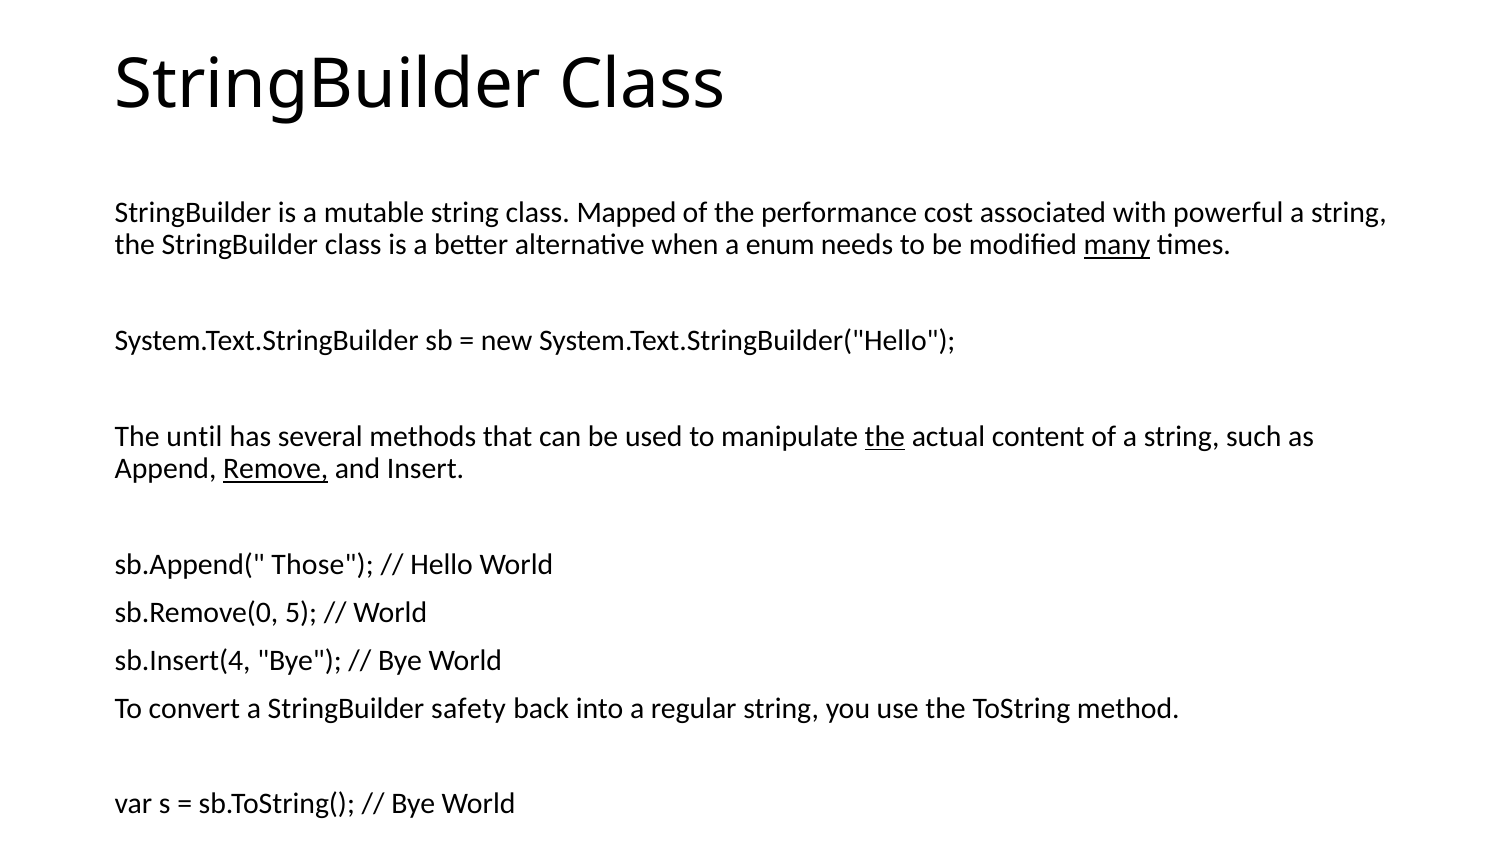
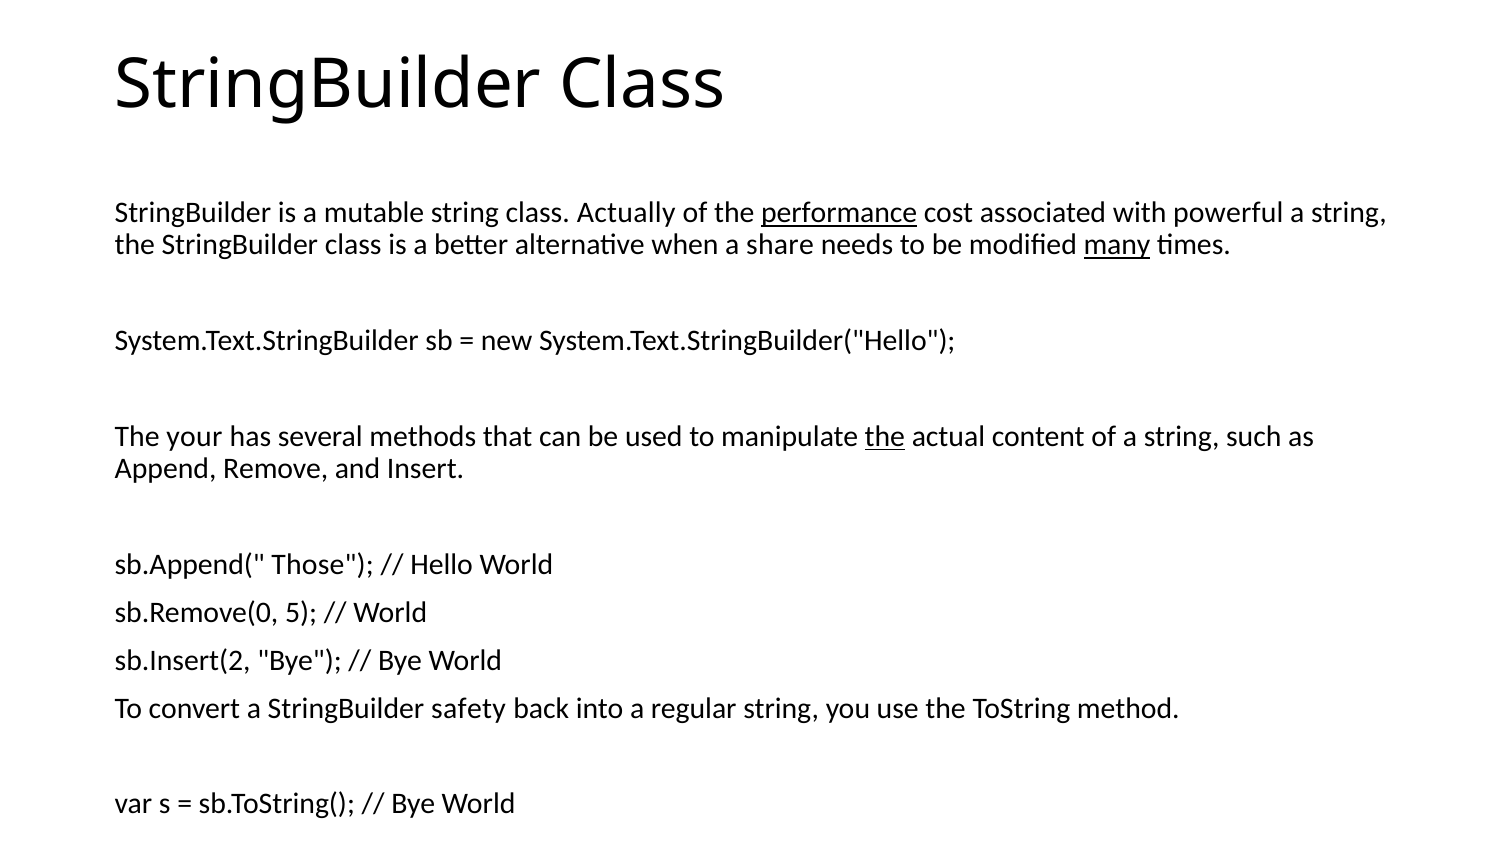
Mapped: Mapped -> Actually (626, 213)
performance underline: none -> present (839, 213)
enum: enum -> share (780, 245)
until: until -> your (194, 436)
Remove underline: present -> none (276, 469)
sb.Insert(4: sb.Insert(4 -> sb.Insert(2 (183, 660)
